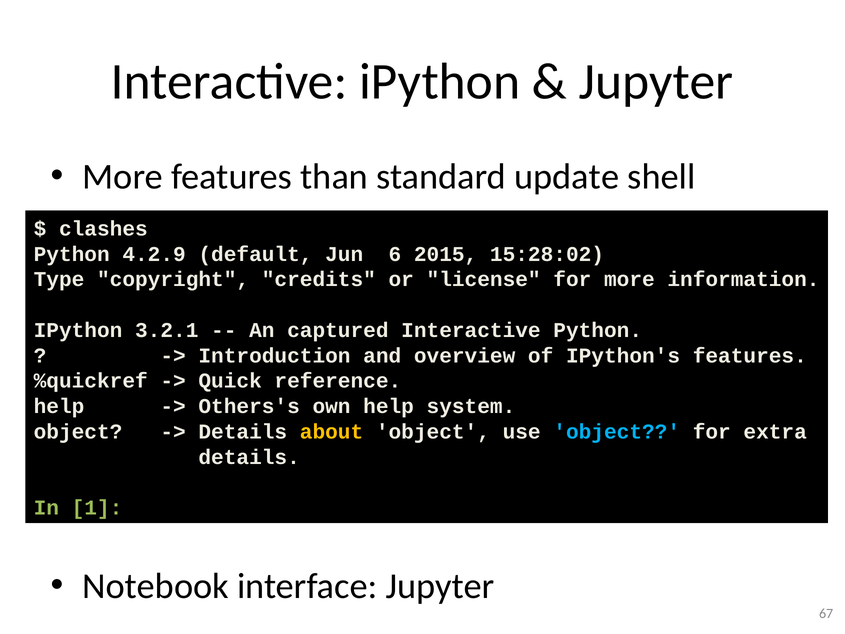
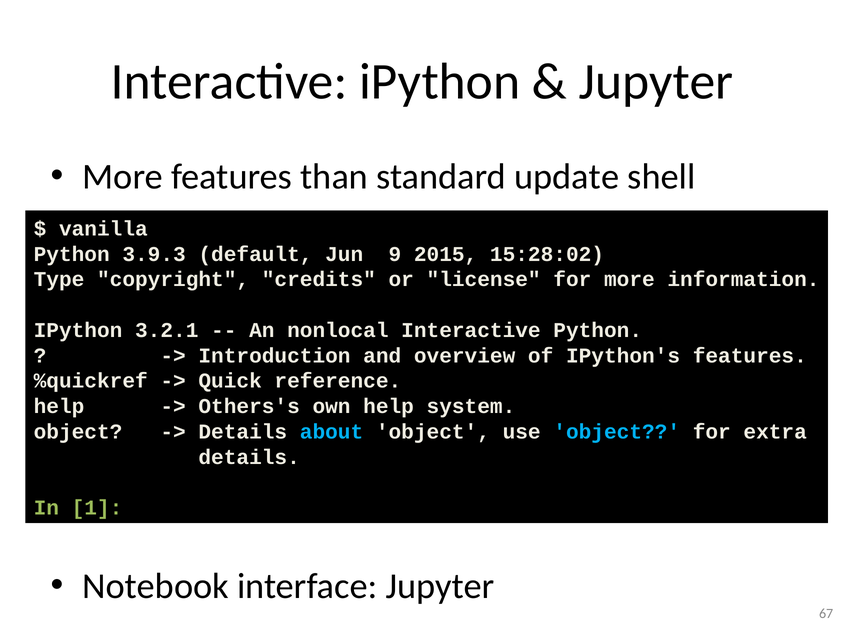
clashes: clashes -> vanilla (103, 229)
4.2.9: 4.2.9 -> 3.9.3 (154, 254)
6: 6 -> 9 (395, 254)
captured: captured -> nonlocal (338, 330)
about colour: yellow -> light blue (332, 431)
